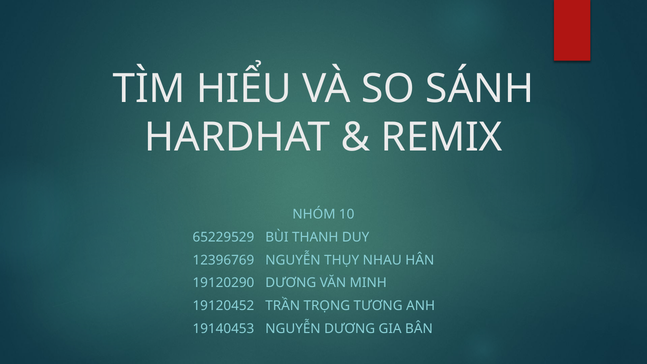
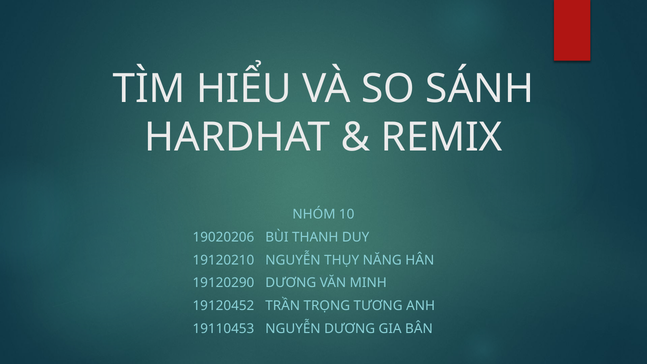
65229529: 65229529 -> 19020206 (223, 237)
12396769: 12396769 -> 19120210 (223, 260)
NHAU: NHAU -> NĂNG (382, 260)
19140453: 19140453 -> 19110453 (223, 329)
